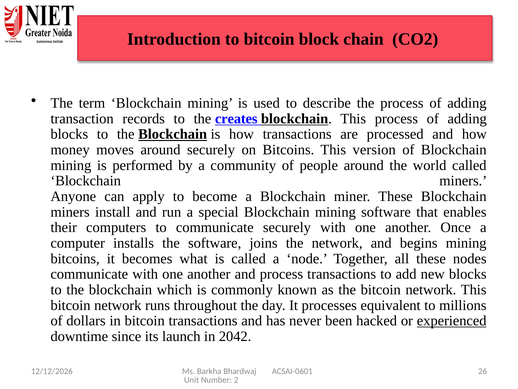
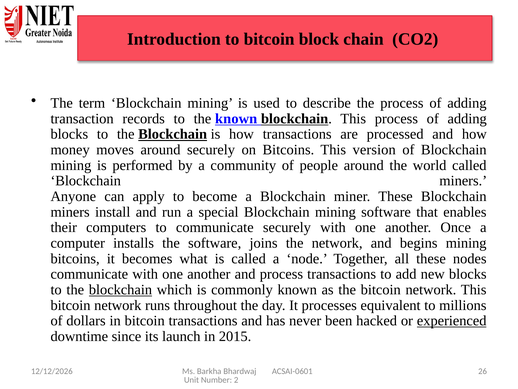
the creates: creates -> known (236, 118)
blockchain underline: none -> present (120, 289)
2042: 2042 -> 2015 (235, 336)
